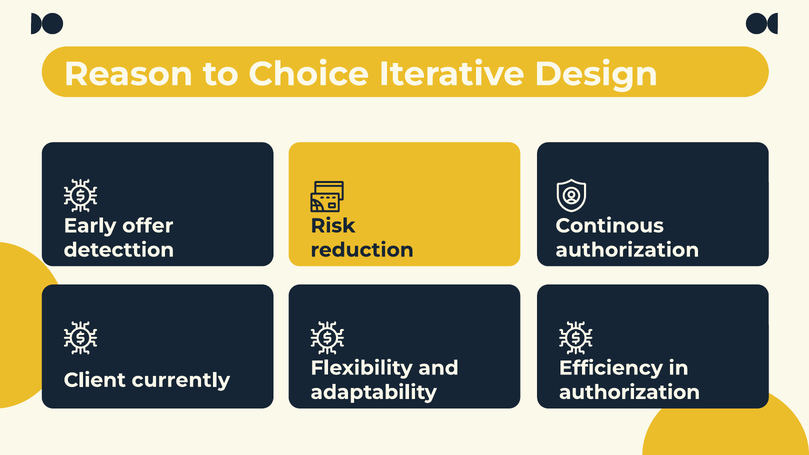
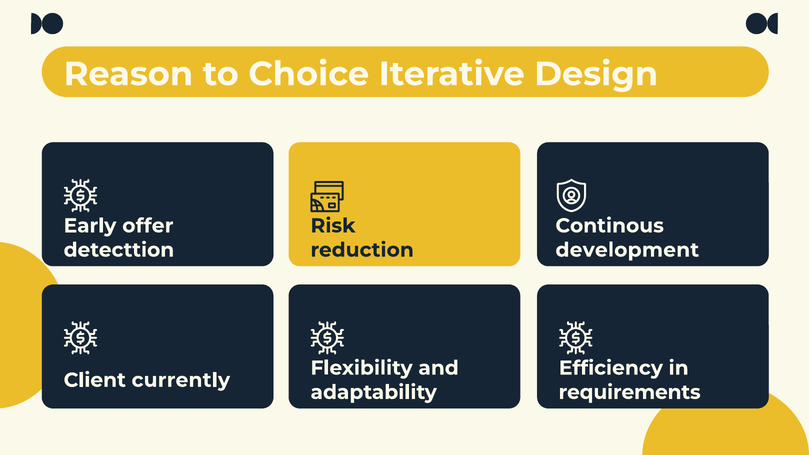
authorization: authorization -> development (627, 250)
authorization: authorization -> requirements (630, 392)
